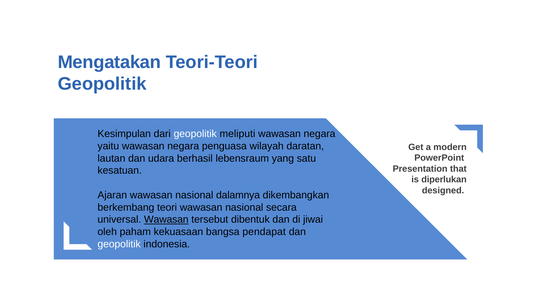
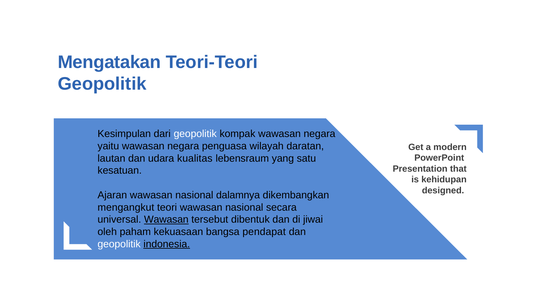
meliputi: meliputi -> kompak (237, 134)
berhasil: berhasil -> kualitas (195, 159)
diperlukan: diperlukan -> kehidupan (444, 180)
berkembang: berkembang -> mengangkut (126, 208)
indonesia underline: none -> present (167, 244)
